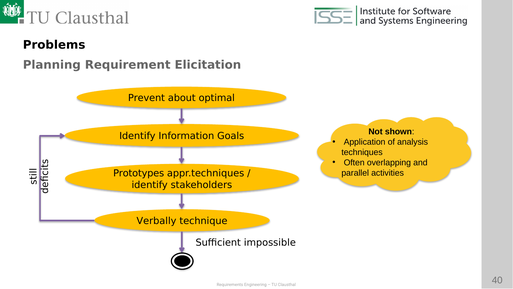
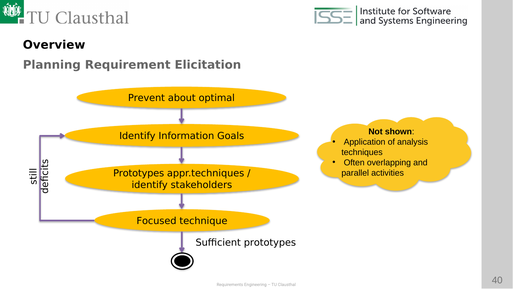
Problems: Problems -> Overview (54, 45)
Verbally: Verbally -> Focused (157, 221)
Sufficient impossible: impossible -> prototypes (270, 242)
